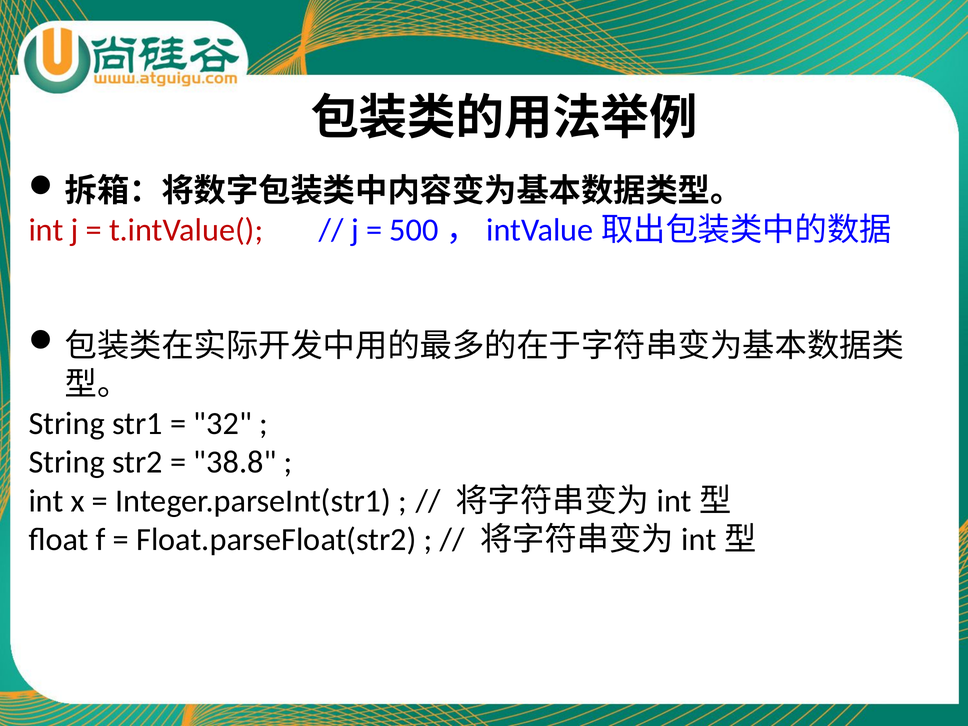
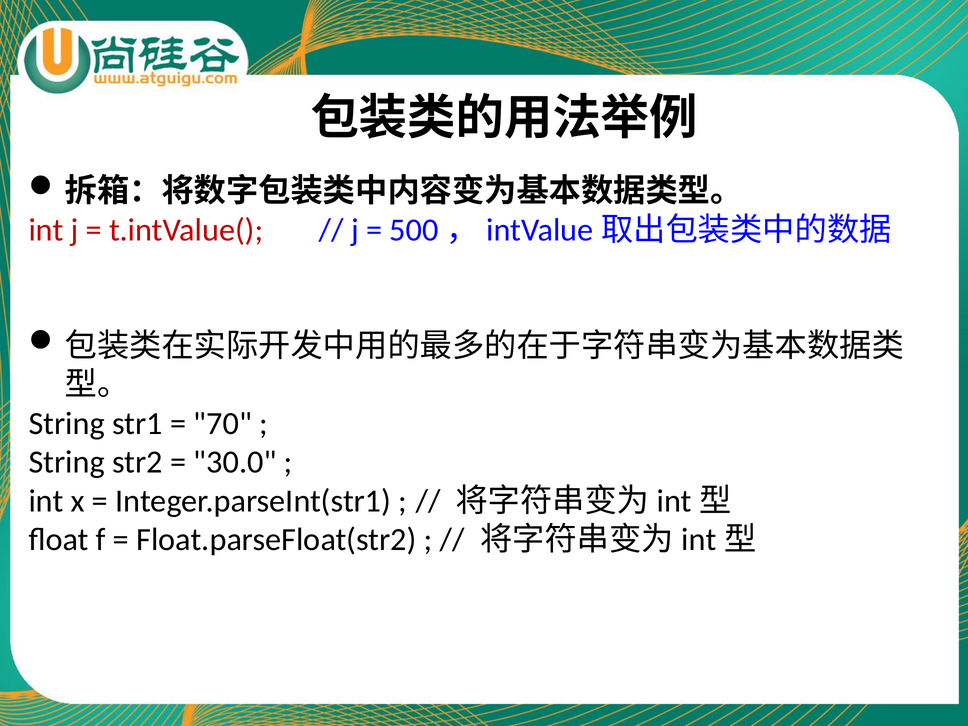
32: 32 -> 70 (223, 423)
38.8: 38.8 -> 30.0 (235, 462)
